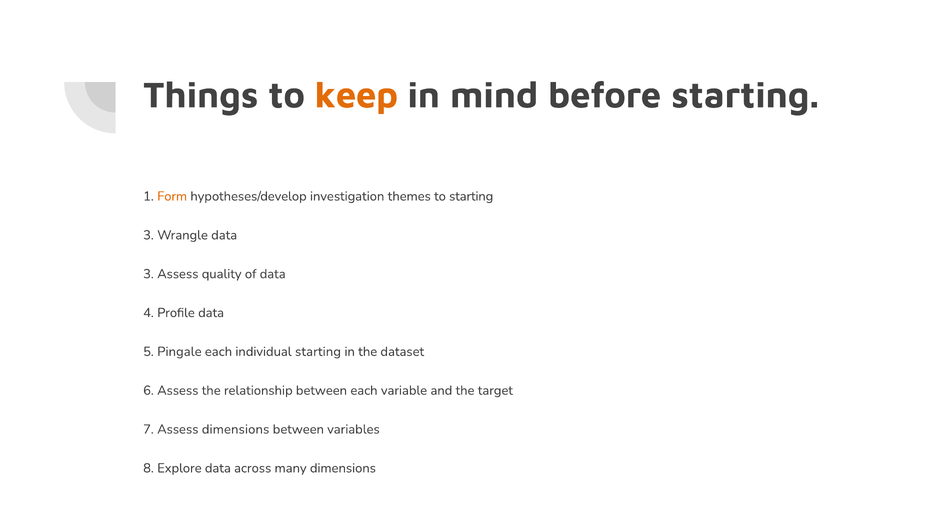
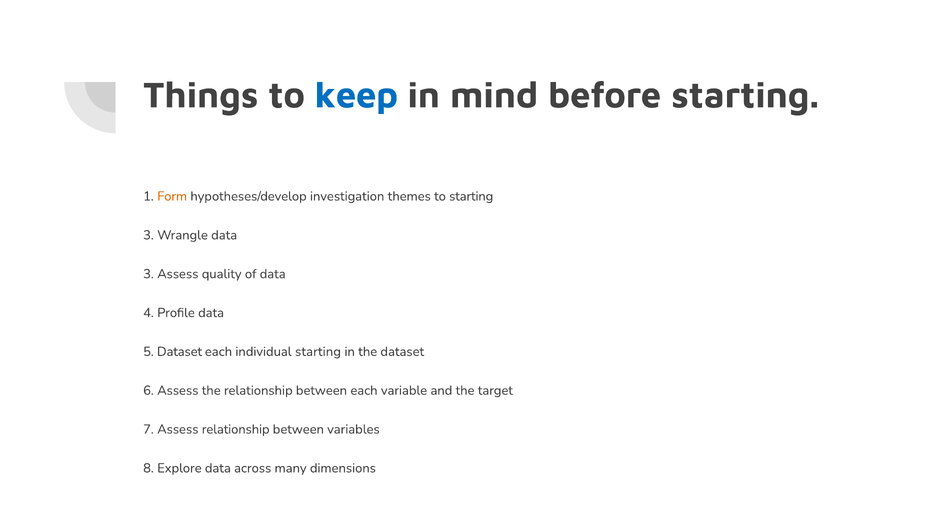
keep colour: orange -> blue (356, 95)
5 Pingale: Pingale -> Dataset (179, 351)
Assess dimensions: dimensions -> relationship (236, 429)
